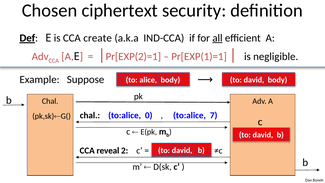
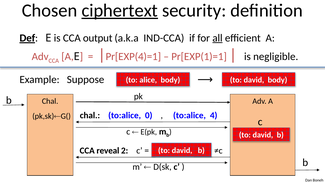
ciphertext underline: none -> present (120, 10)
create: create -> output (98, 38)
Pr[EXP(2)=1: Pr[EXP(2)=1 -> Pr[EXP(4)=1 (133, 56)
7: 7 -> 4 (214, 115)
